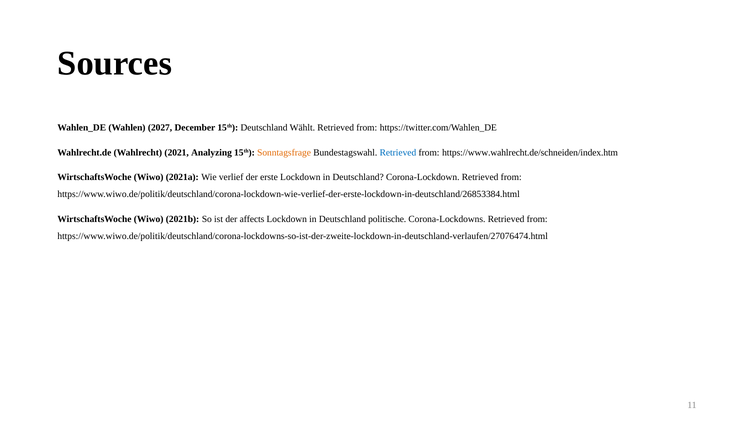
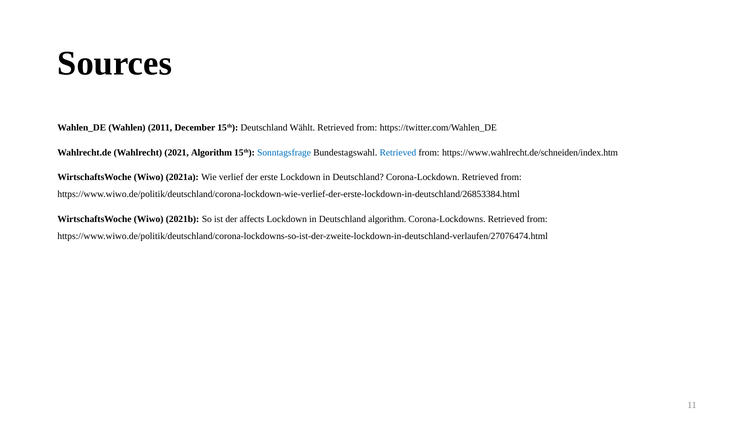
2027: 2027 -> 2011 (160, 128)
2021 Analyzing: Analyzing -> Algorithm (212, 153)
Sonntagsfrage colour: orange -> blue (284, 153)
Deutschland politische: politische -> algorithm (387, 219)
